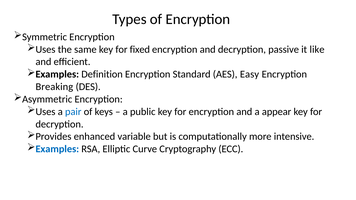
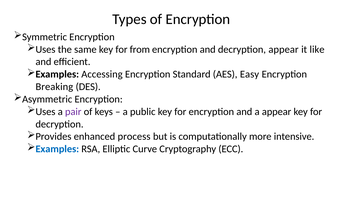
fixed: fixed -> from (140, 49)
decryption passive: passive -> appear (284, 49)
Definition: Definition -> Accessing (102, 74)
pair colour: blue -> purple (73, 112)
variable: variable -> process (134, 137)
